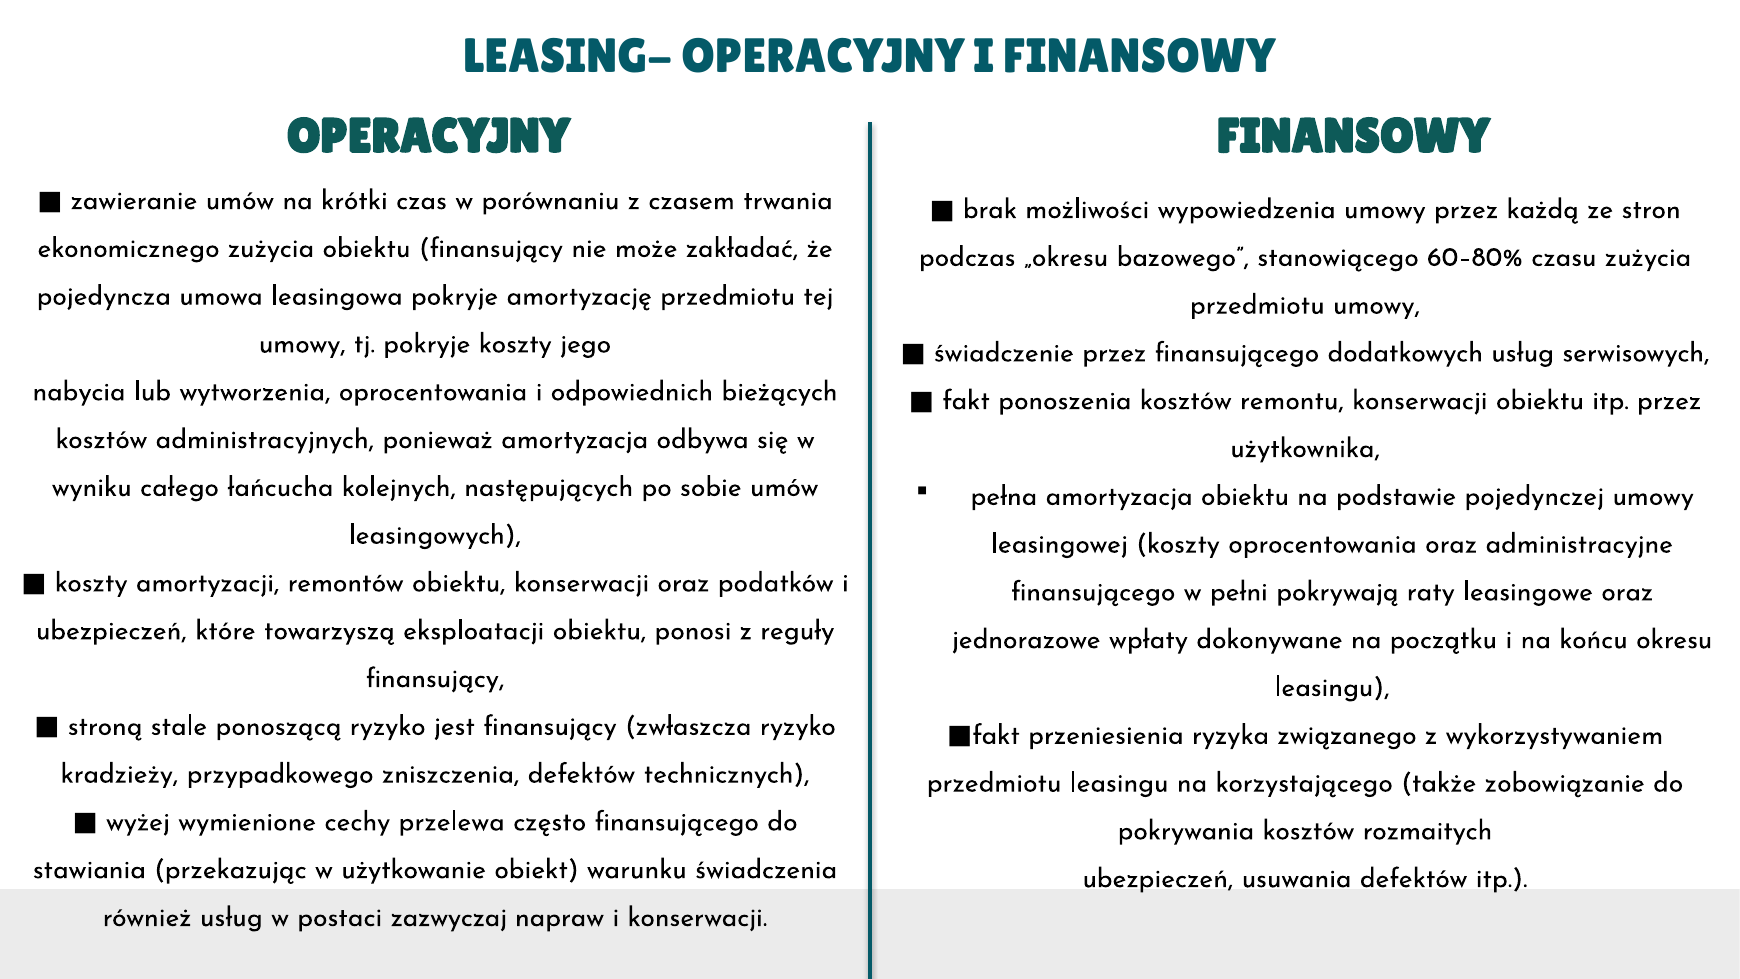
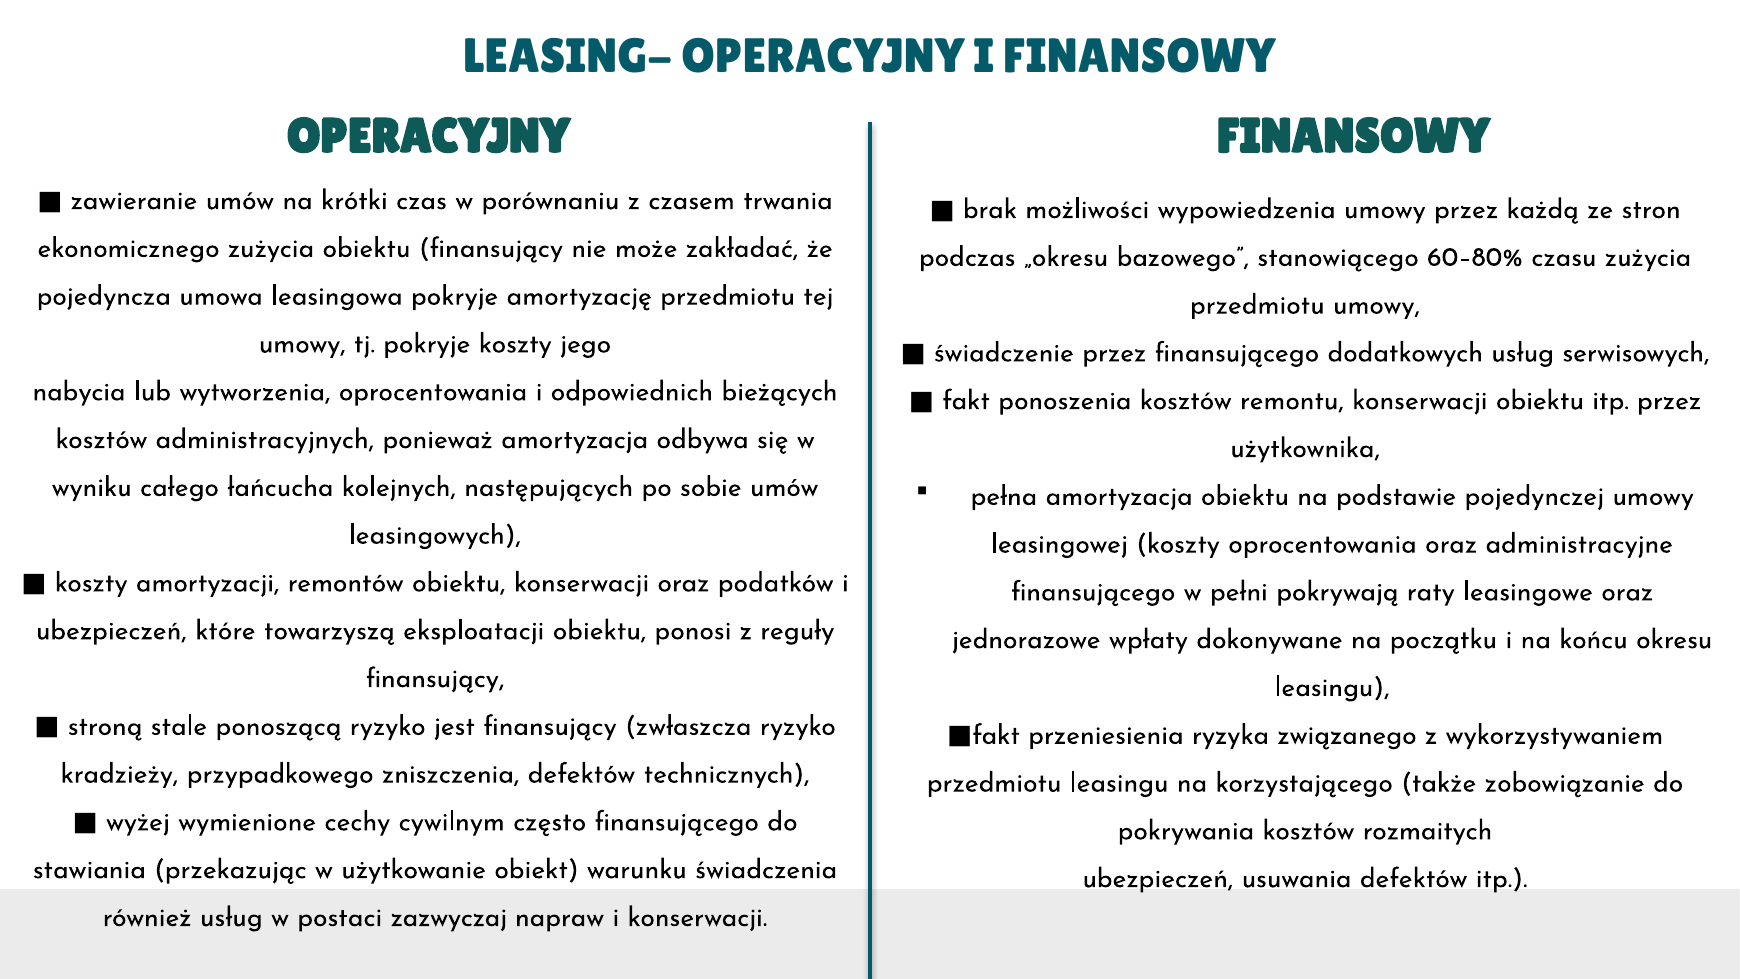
przelewa: przelewa -> cywilnym (452, 821)
